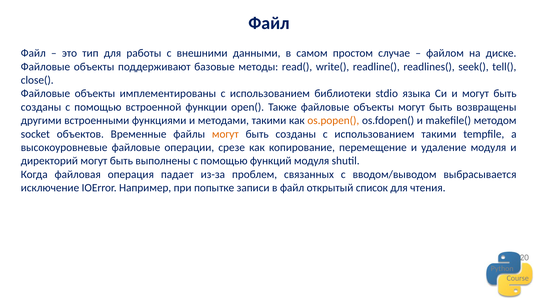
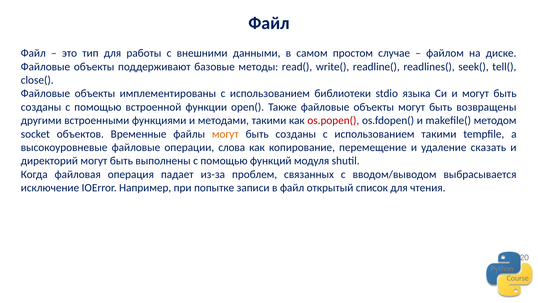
os.popen( colour: orange -> red (333, 120)
срезе: срезе -> слова (232, 147)
удаление модуля: модуля -> сказать (488, 147)
